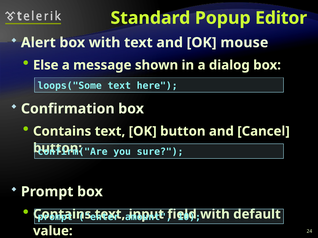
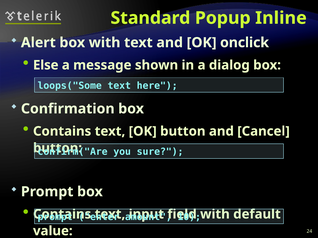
Editor: Editor -> Inline (281, 18)
mouse: mouse -> onclick (245, 43)
